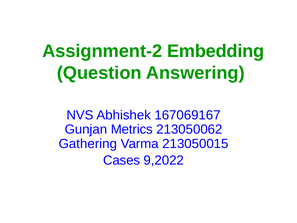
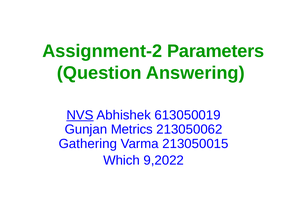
Embedding: Embedding -> Parameters (216, 51)
NVS underline: none -> present (80, 115)
167069167: 167069167 -> 613050019 (188, 115)
Cases: Cases -> Which (122, 160)
